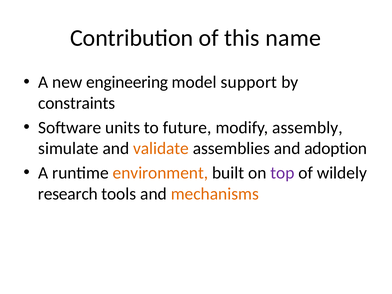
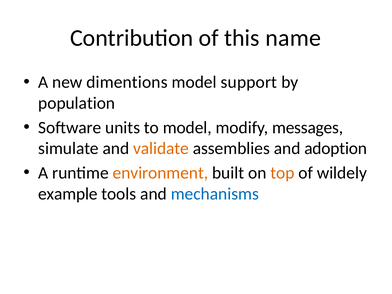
engineering: engineering -> dimentions (127, 82)
constraints: constraints -> population (77, 103)
to future: future -> model (187, 128)
assembly: assembly -> messages (308, 128)
top colour: purple -> orange (282, 173)
research: research -> example (68, 194)
mechanisms colour: orange -> blue (215, 194)
